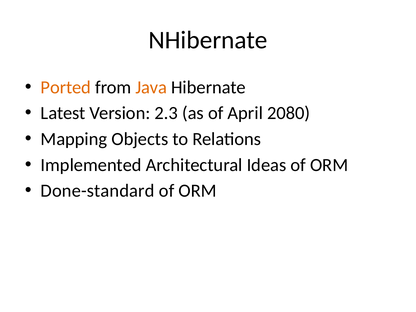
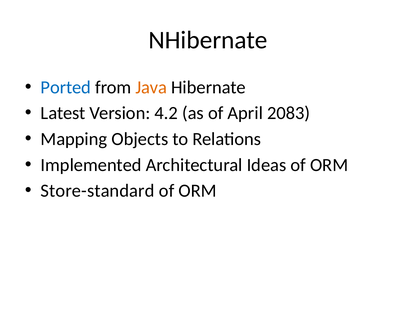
Ported colour: orange -> blue (66, 87)
2.3: 2.3 -> 4.2 (166, 113)
2080: 2080 -> 2083 (289, 113)
Done-standard: Done-standard -> Store-standard (98, 191)
